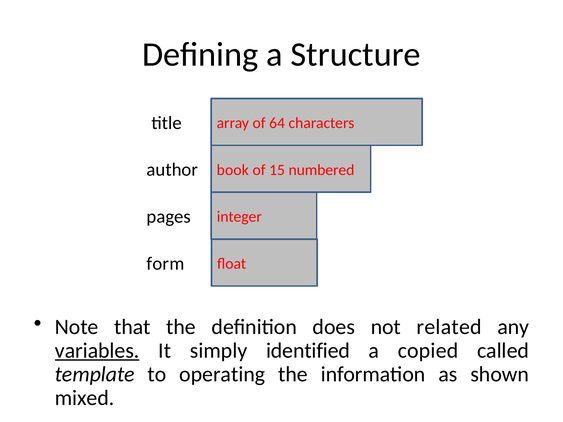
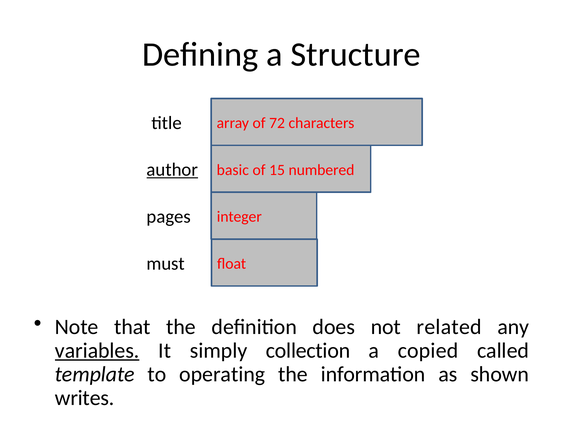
64: 64 -> 72 (277, 123)
author underline: none -> present (172, 170)
book: book -> basic (233, 170)
form: form -> must (166, 264)
identified: identified -> collection (308, 351)
mixed: mixed -> writes (85, 398)
